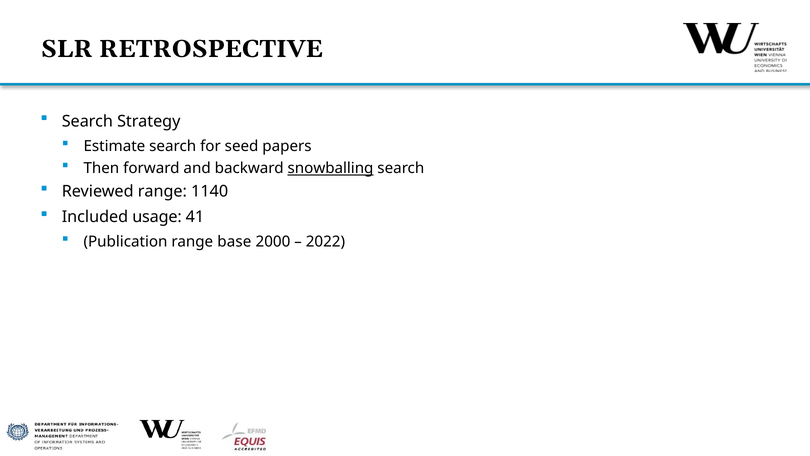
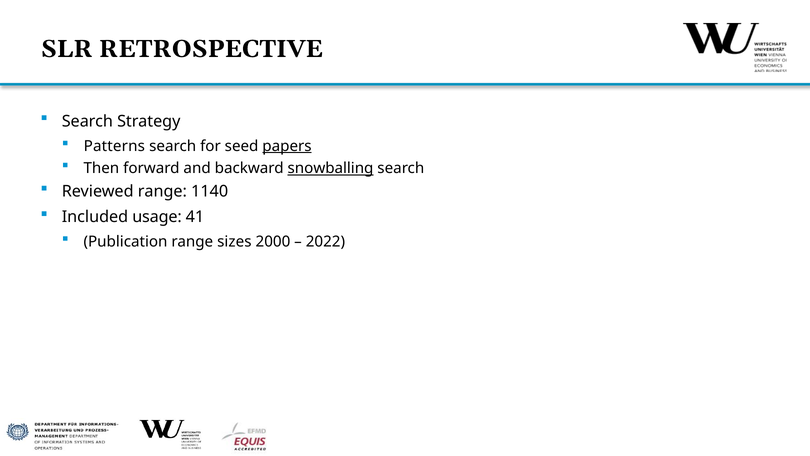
Estimate: Estimate -> Patterns (114, 146)
papers underline: none -> present (287, 146)
base: base -> sizes (234, 241)
